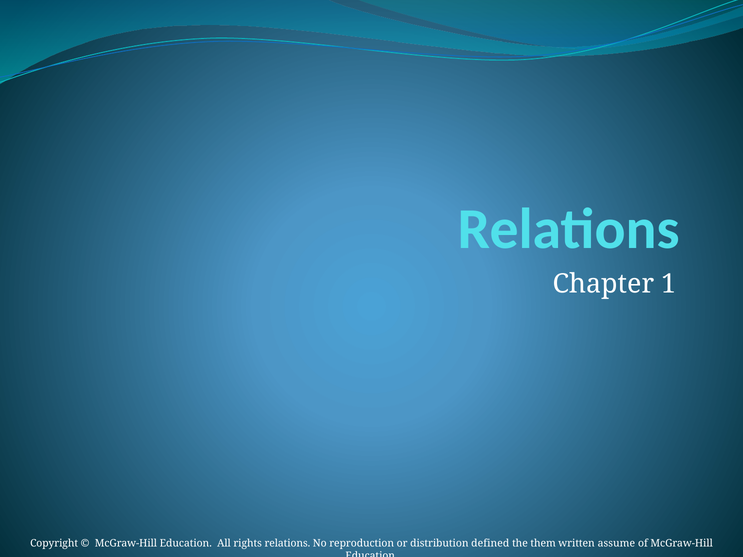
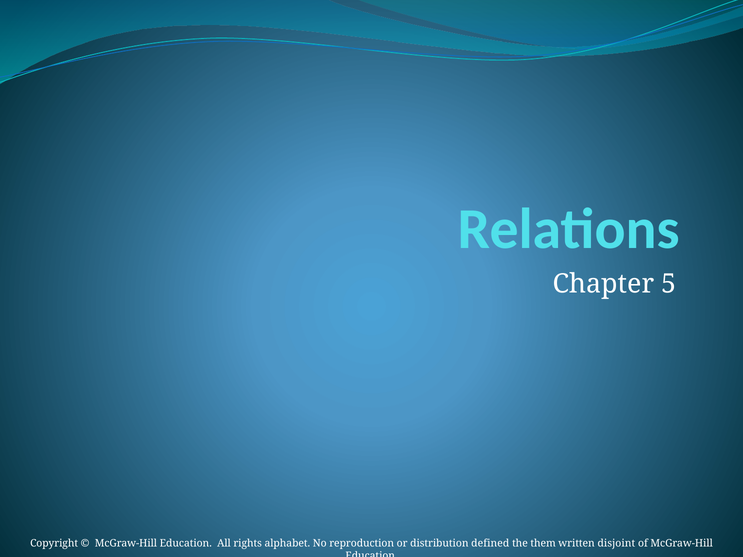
1: 1 -> 5 (669, 284)
rights relations: relations -> alphabet (287, 544)
assume: assume -> disjoint (616, 544)
